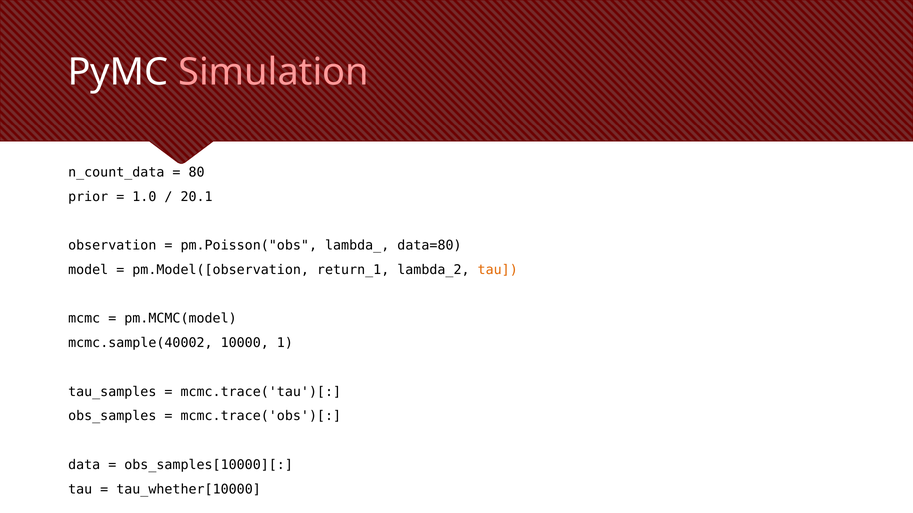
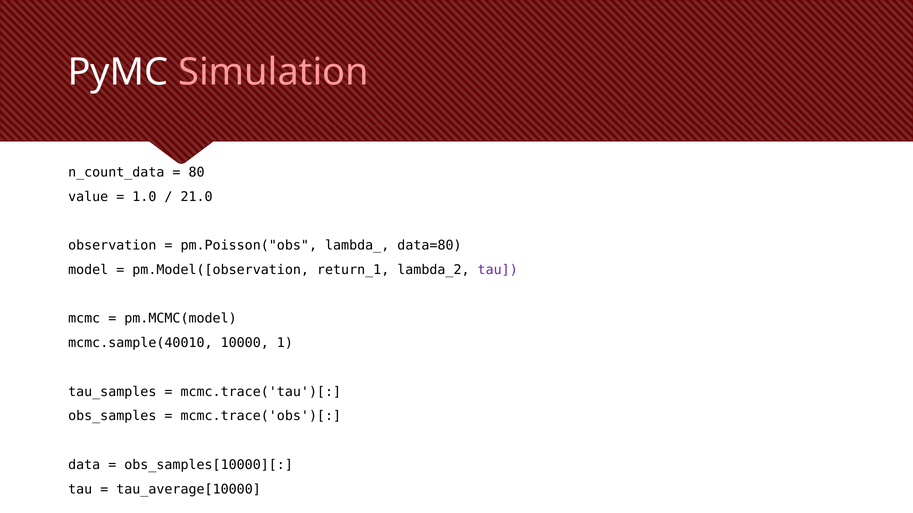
prior: prior -> value (88, 197)
20.1: 20.1 -> 21.0 (197, 197)
tau colour: orange -> purple (498, 270)
mcmc.sample(40002: mcmc.sample(40002 -> mcmc.sample(40010 (140, 343)
tau_whether[10000: tau_whether[10000 -> tau_average[10000 (189, 490)
